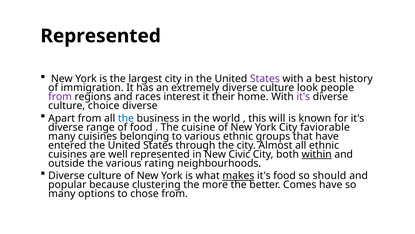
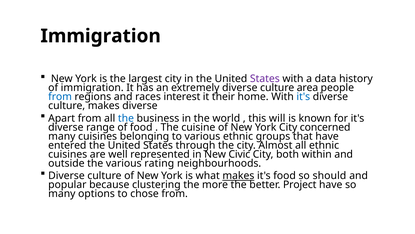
Represented: Represented -> Immigration (101, 36)
best: best -> data (326, 79)
look: look -> area (307, 88)
from colour: purple -> blue (60, 97)
it's colour: purple -> blue (303, 97)
culture choice: choice -> makes (104, 106)
faviorable: faviorable -> concerned (325, 127)
within underline: present -> none (317, 154)
Comes: Comes -> Project (300, 184)
